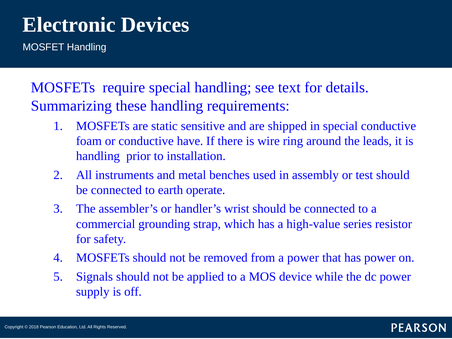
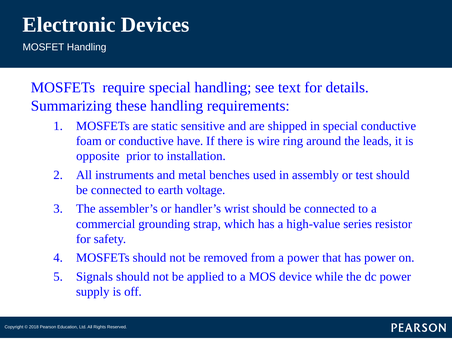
handling: handling -> opposite (98, 156)
operate: operate -> voltage (206, 190)
